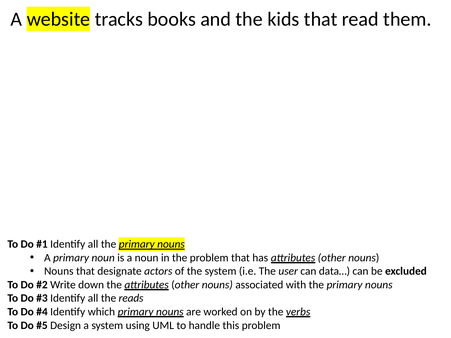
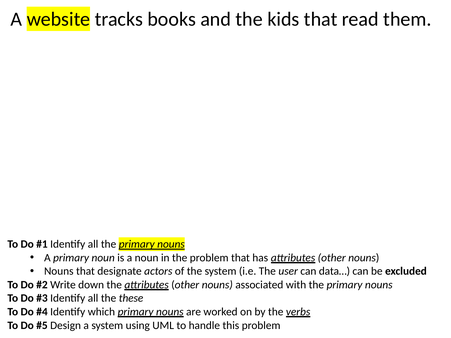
the reads: reads -> these (131, 298)
